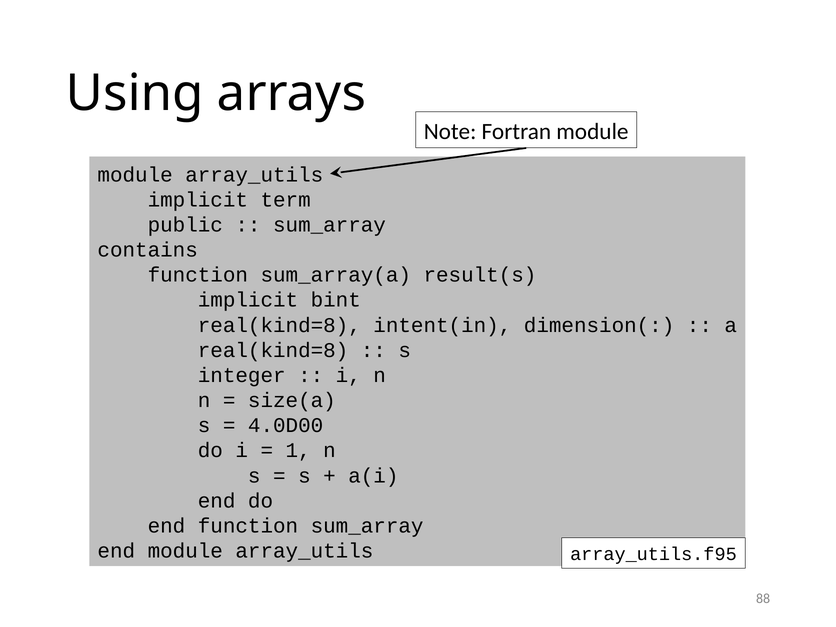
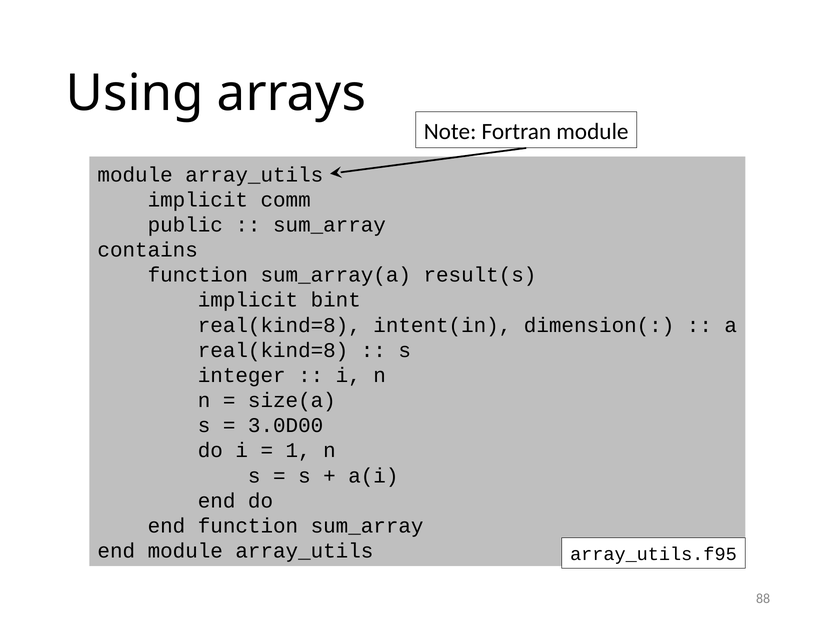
term: term -> comm (286, 200)
4.0D00: 4.0D00 -> 3.0D00 (286, 425)
